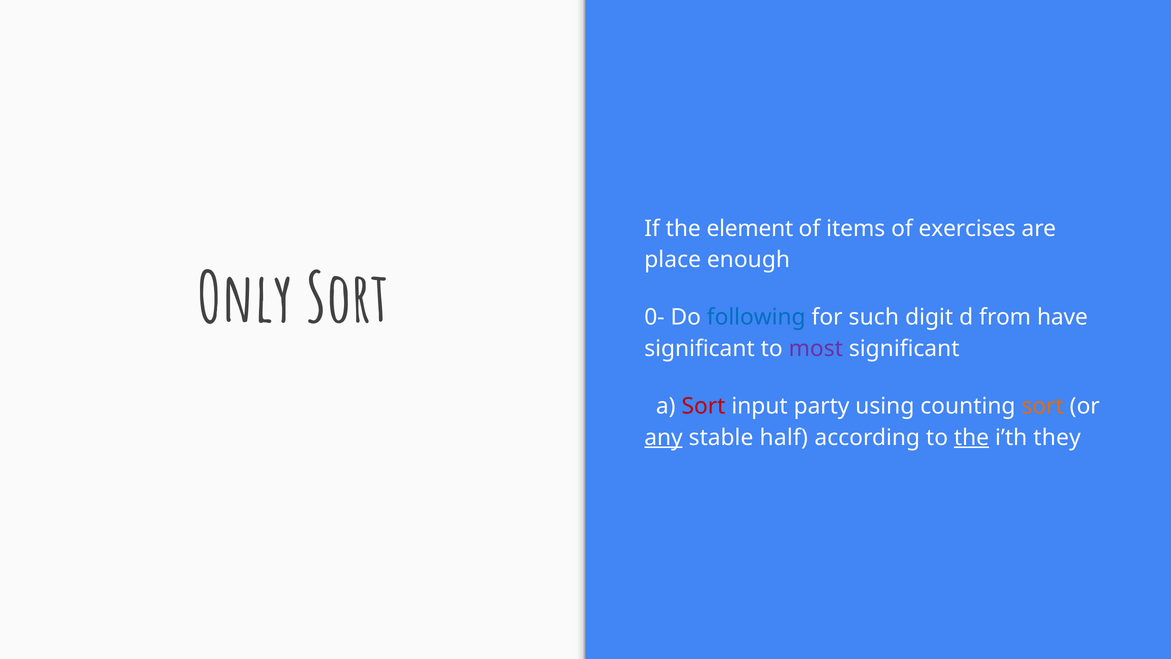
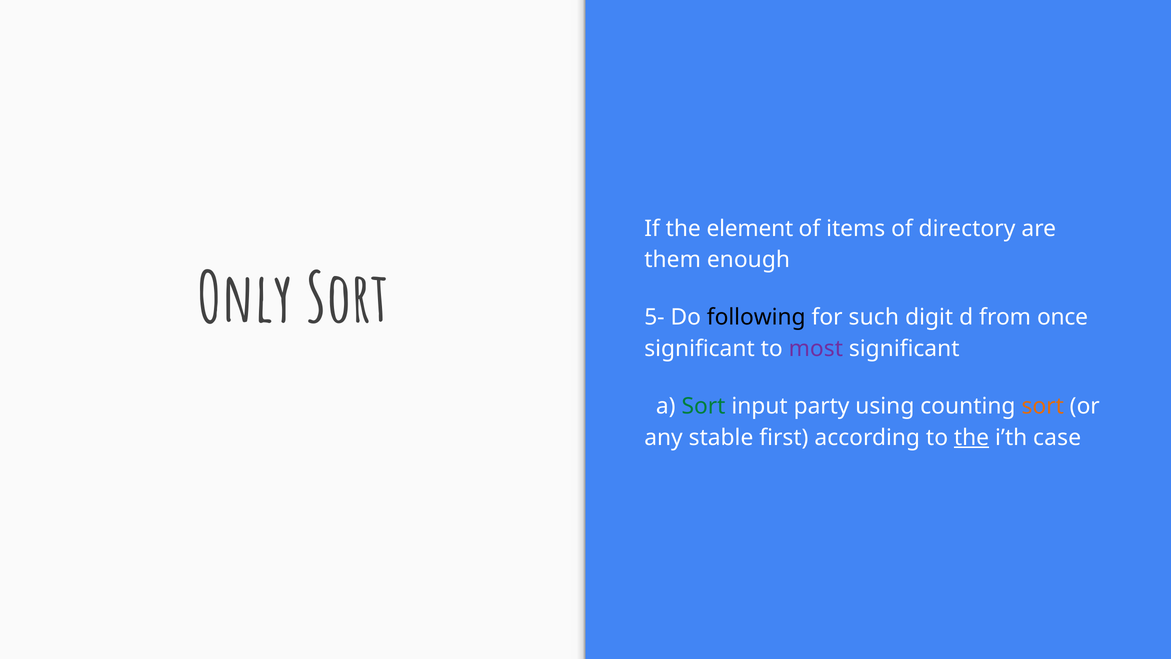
exercises: exercises -> directory (967, 228)
place: place -> them (673, 260)
0-: 0- -> 5- (654, 317)
following colour: blue -> black (756, 317)
have: have -> once (1062, 317)
Sort colour: red -> green (704, 406)
any underline: present -> none (663, 437)
half: half -> first (784, 437)
they: they -> case (1057, 437)
